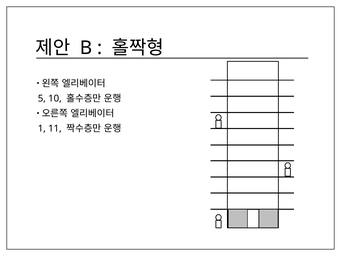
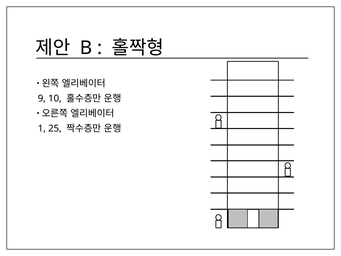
5: 5 -> 9 (42, 98)
11: 11 -> 25 (55, 128)
